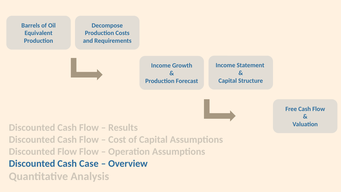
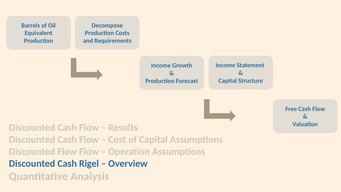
Case: Case -> Rigel (89, 163)
